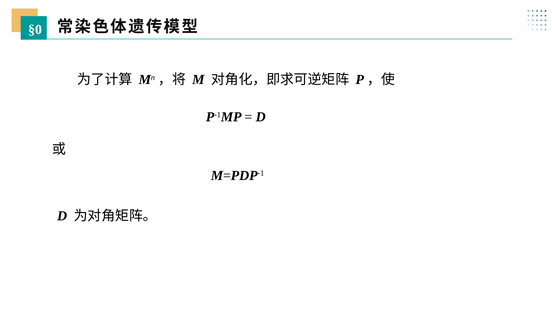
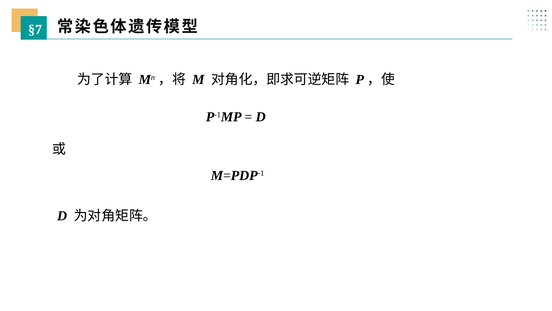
§0: §0 -> §7 (35, 30)
